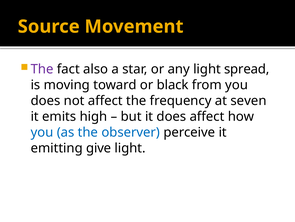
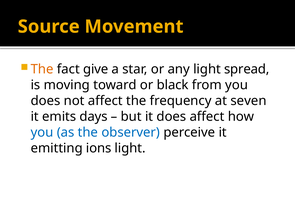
The colour: purple -> orange (42, 69)
also: also -> give (96, 69)
high: high -> days (94, 116)
give: give -> ions (99, 148)
